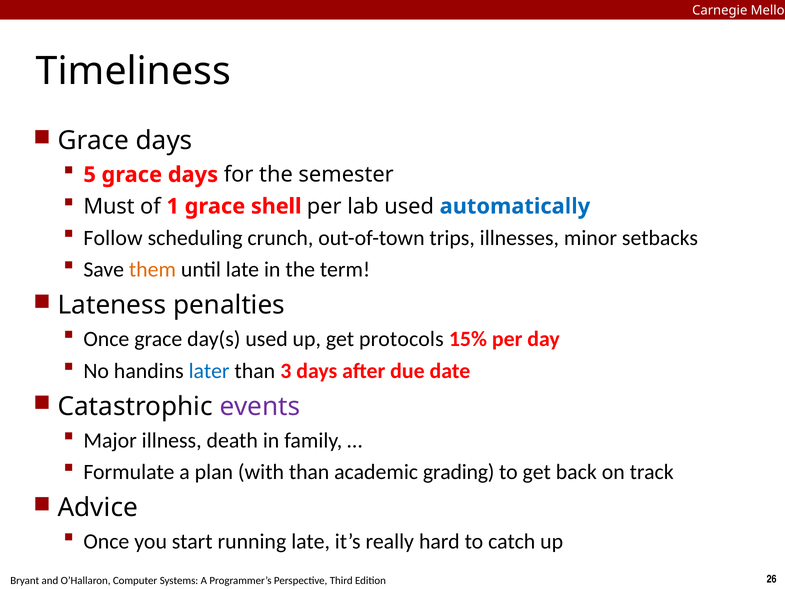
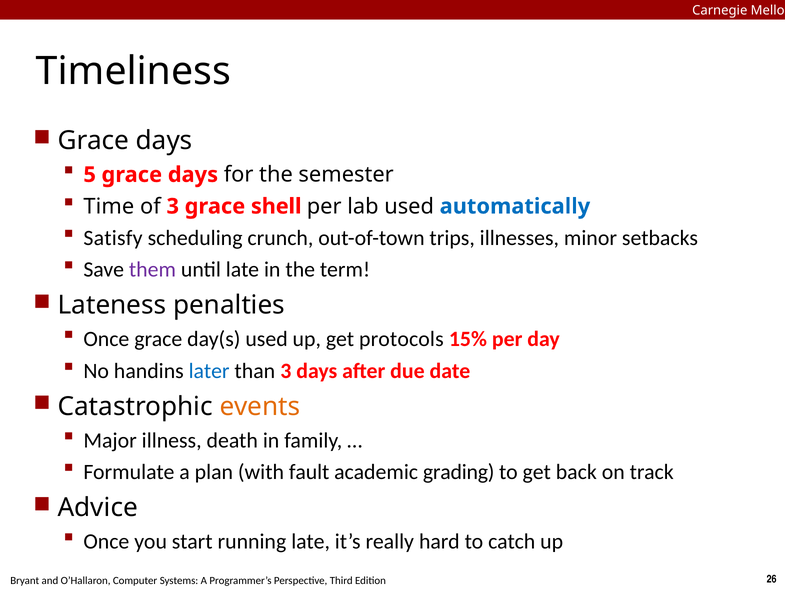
Must: Must -> Time (109, 206)
of 1: 1 -> 3 (173, 206)
Follow: Follow -> Satisfy (113, 238)
them colour: orange -> purple (152, 270)
events colour: purple -> orange (260, 406)
with than: than -> fault (309, 472)
